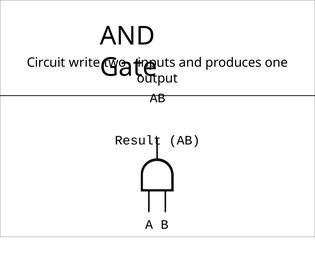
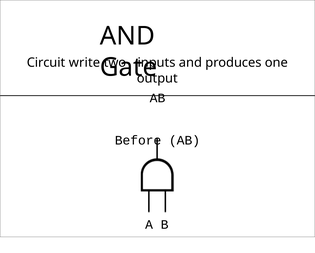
Result: Result -> Before (138, 140)
